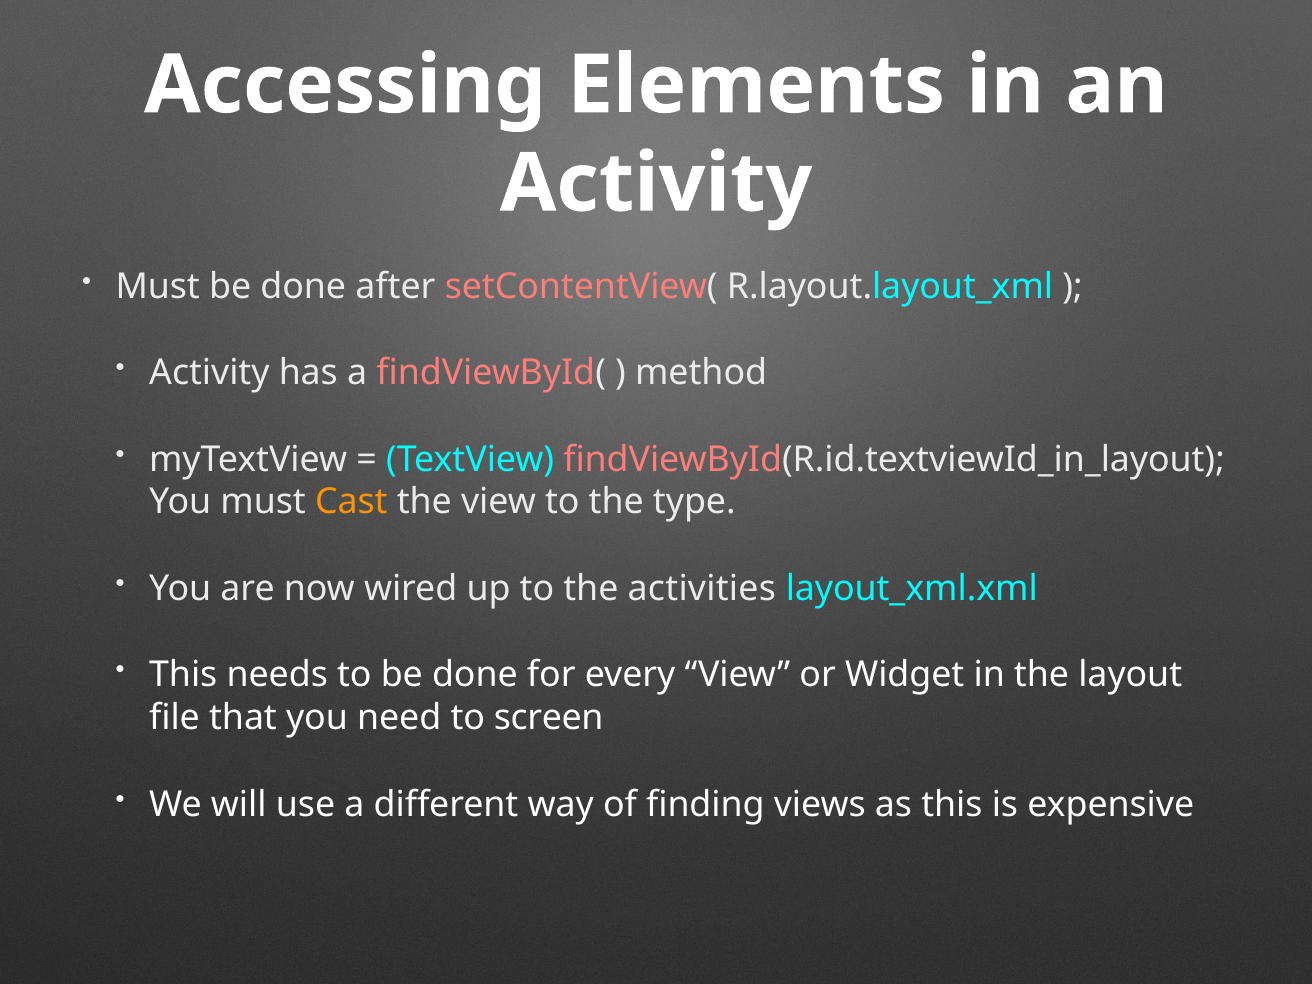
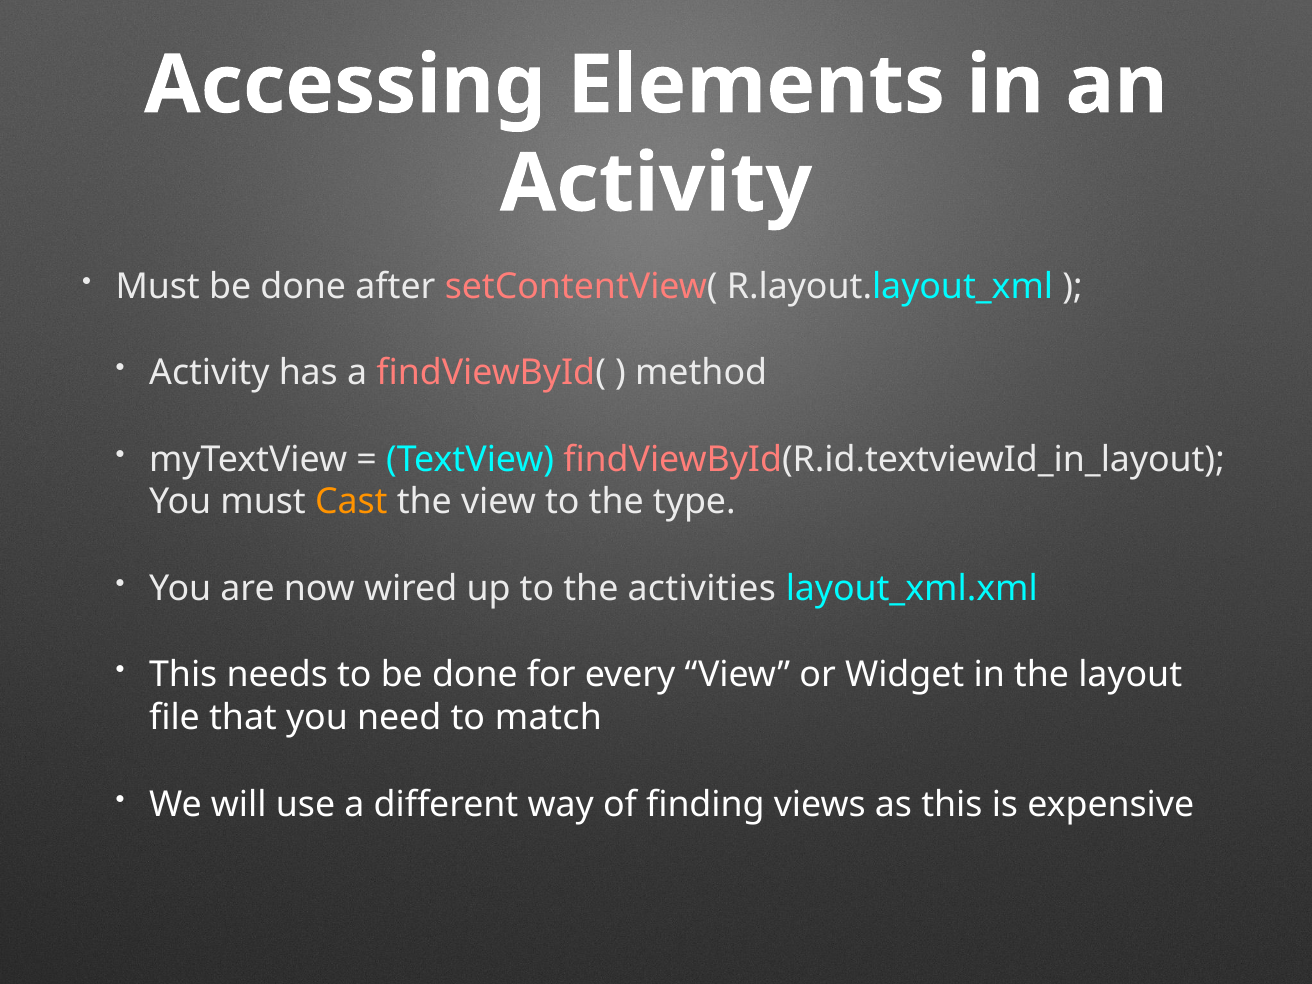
screen: screen -> match (548, 718)
